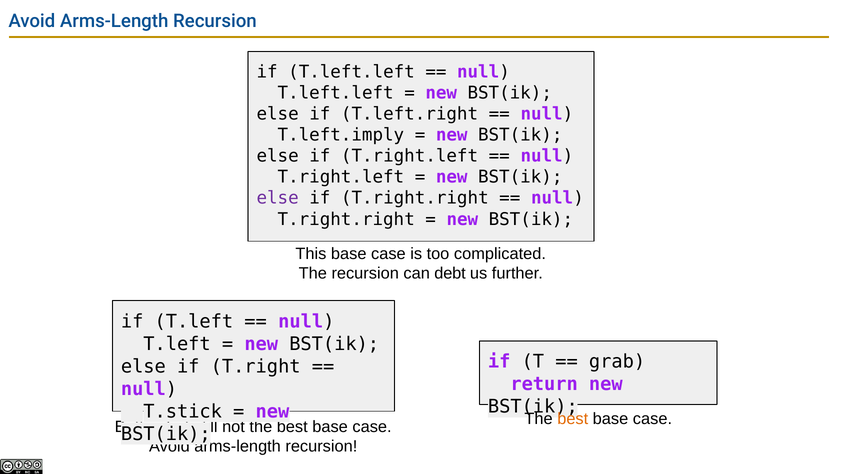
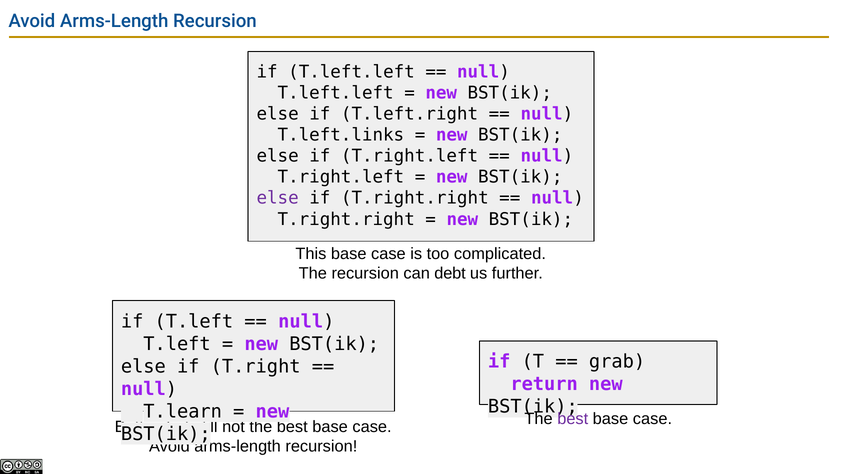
T.left.imply: T.left.imply -> T.left.links (341, 135)
T.stick: T.stick -> T.learn (183, 411)
best colour: orange -> purple (573, 418)
